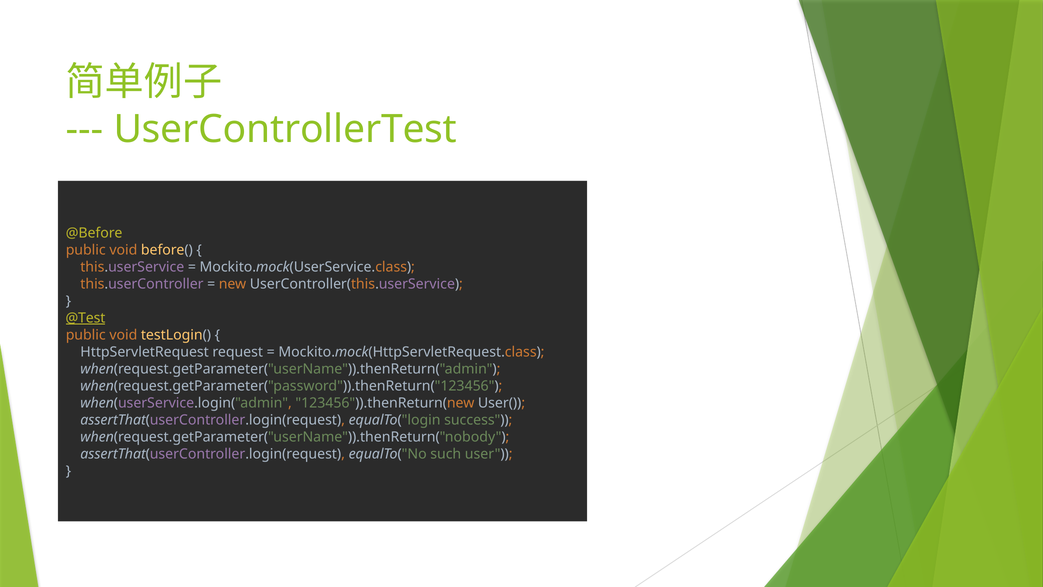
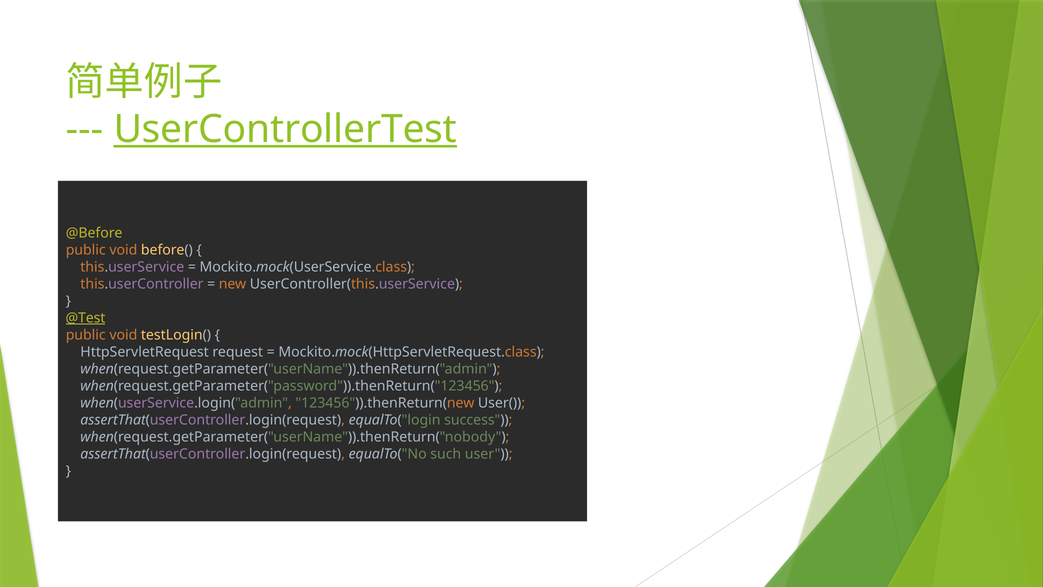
UserControllerTest underline: none -> present (285, 129)
